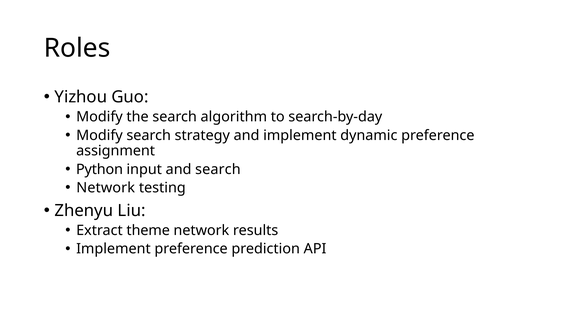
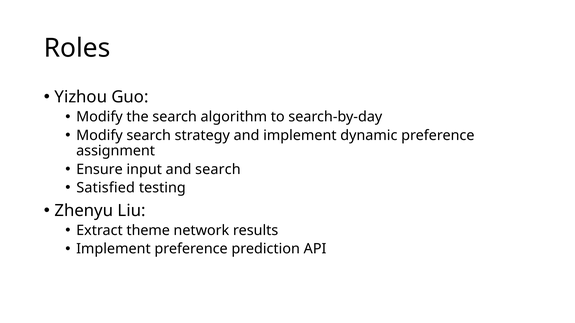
Python: Python -> Ensure (99, 170)
Network: Network -> Satisfied (106, 188)
